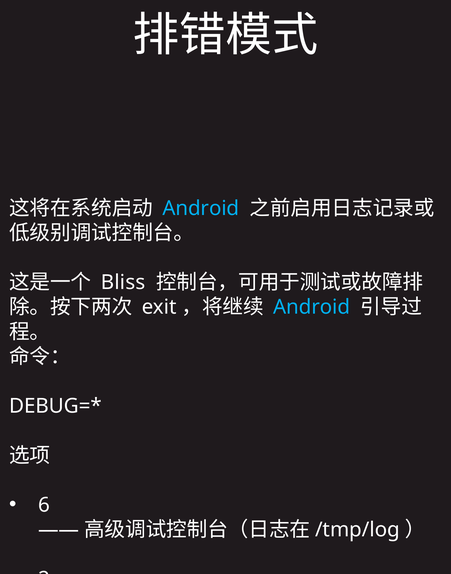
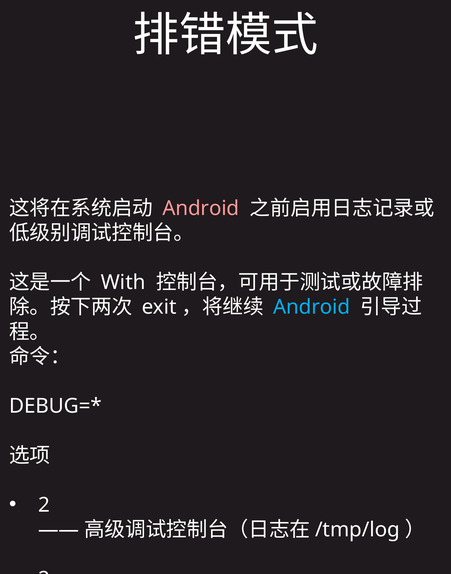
Android colour: light blue -> pink (201, 208)
Bliss: Bliss -> With (123, 282)
6: 6 -> 2 (44, 505)
